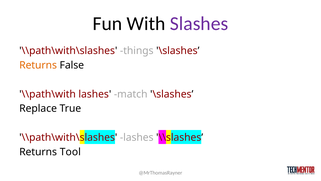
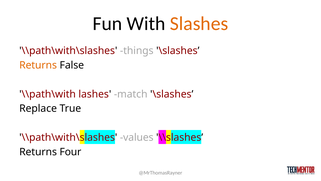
Slashes colour: purple -> orange (199, 24)
\\path\with\slashes lashes: lashes -> values (137, 137)
Tool: Tool -> Four (70, 152)
